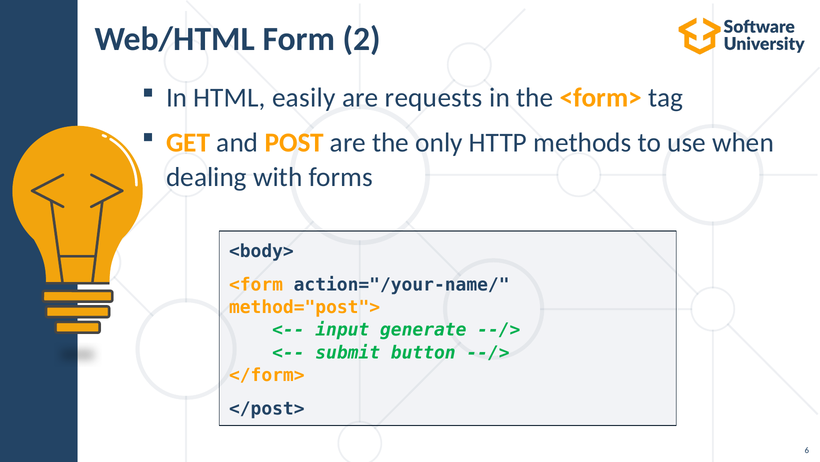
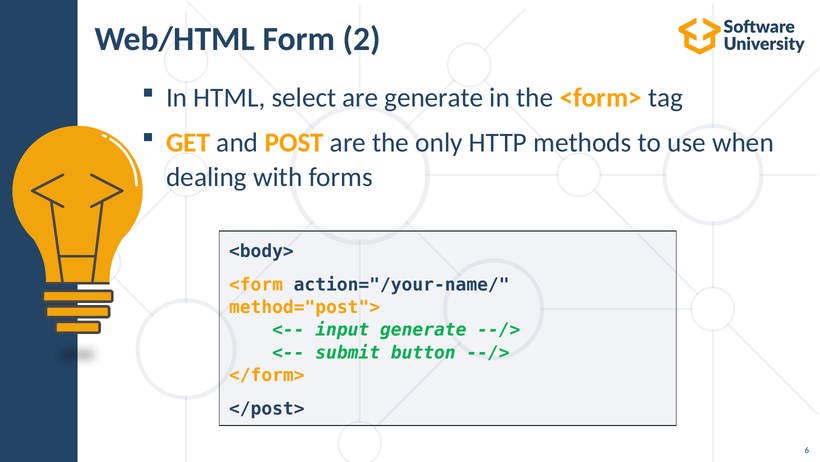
easily: easily -> select (304, 98)
are requests: requests -> generate (434, 98)
